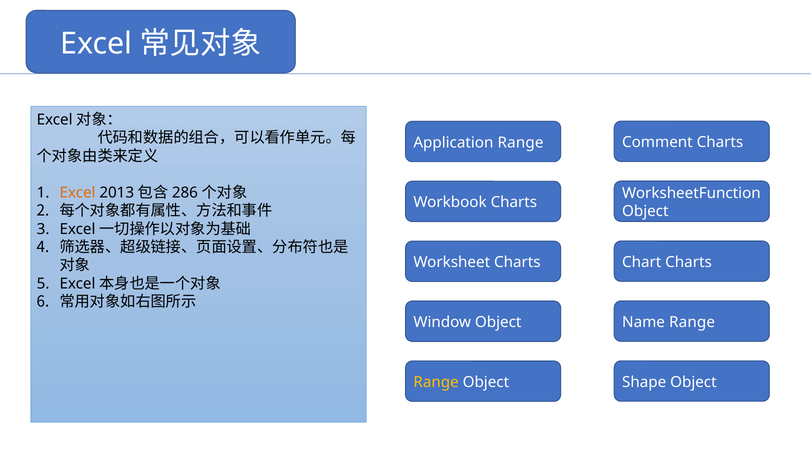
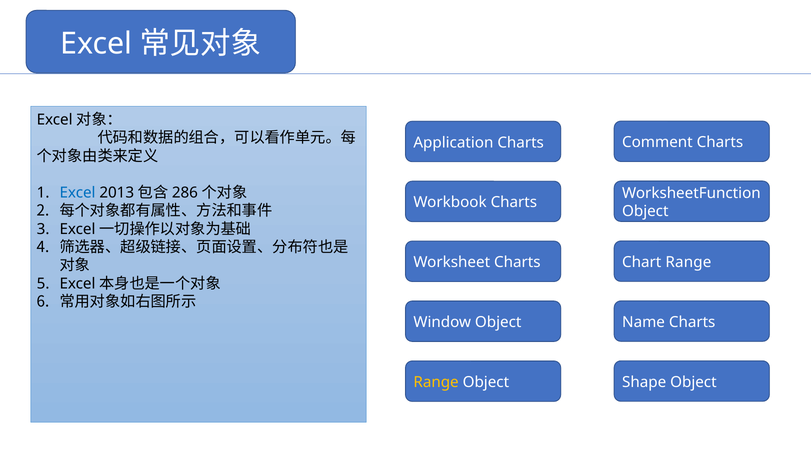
Application Range: Range -> Charts (521, 143)
Excel colour: orange -> blue (78, 193)
Chart Charts: Charts -> Range (688, 262)
Name Range: Range -> Charts (692, 322)
